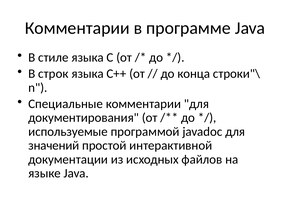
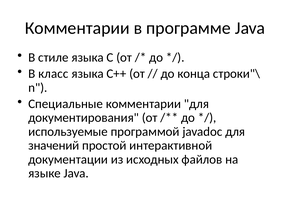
строк: строк -> класс (53, 74)
